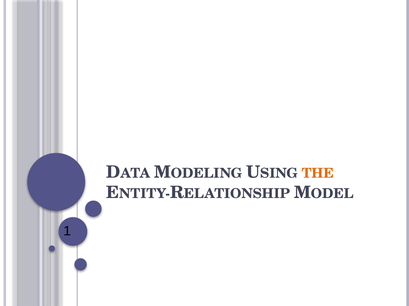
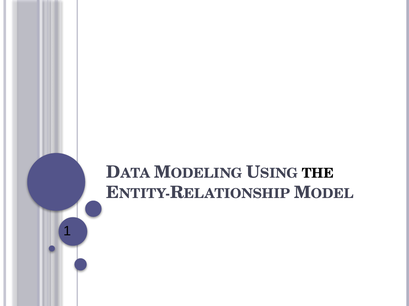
THE colour: orange -> black (318, 174)
